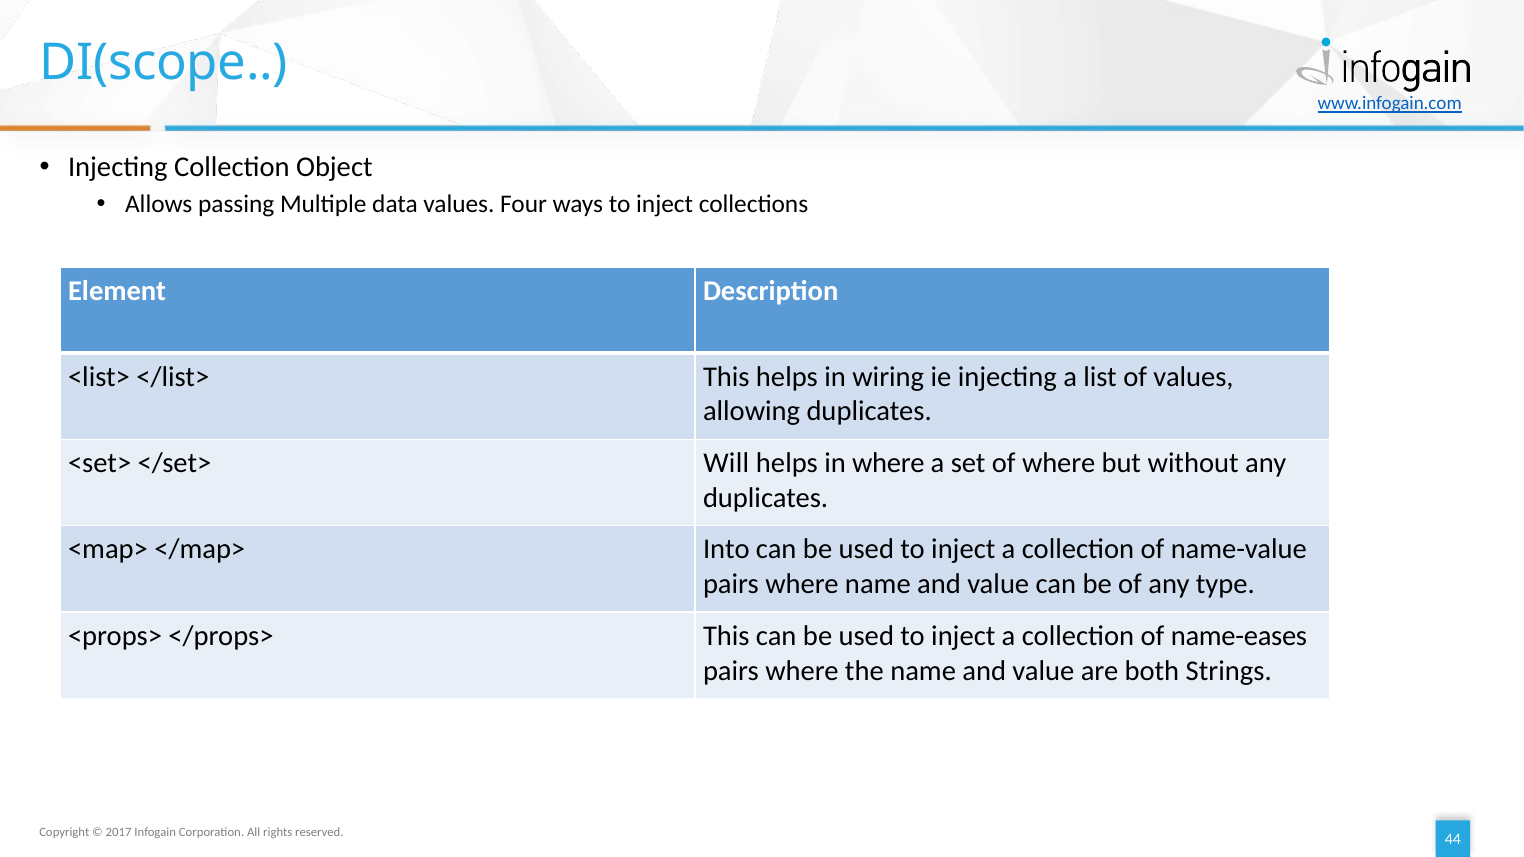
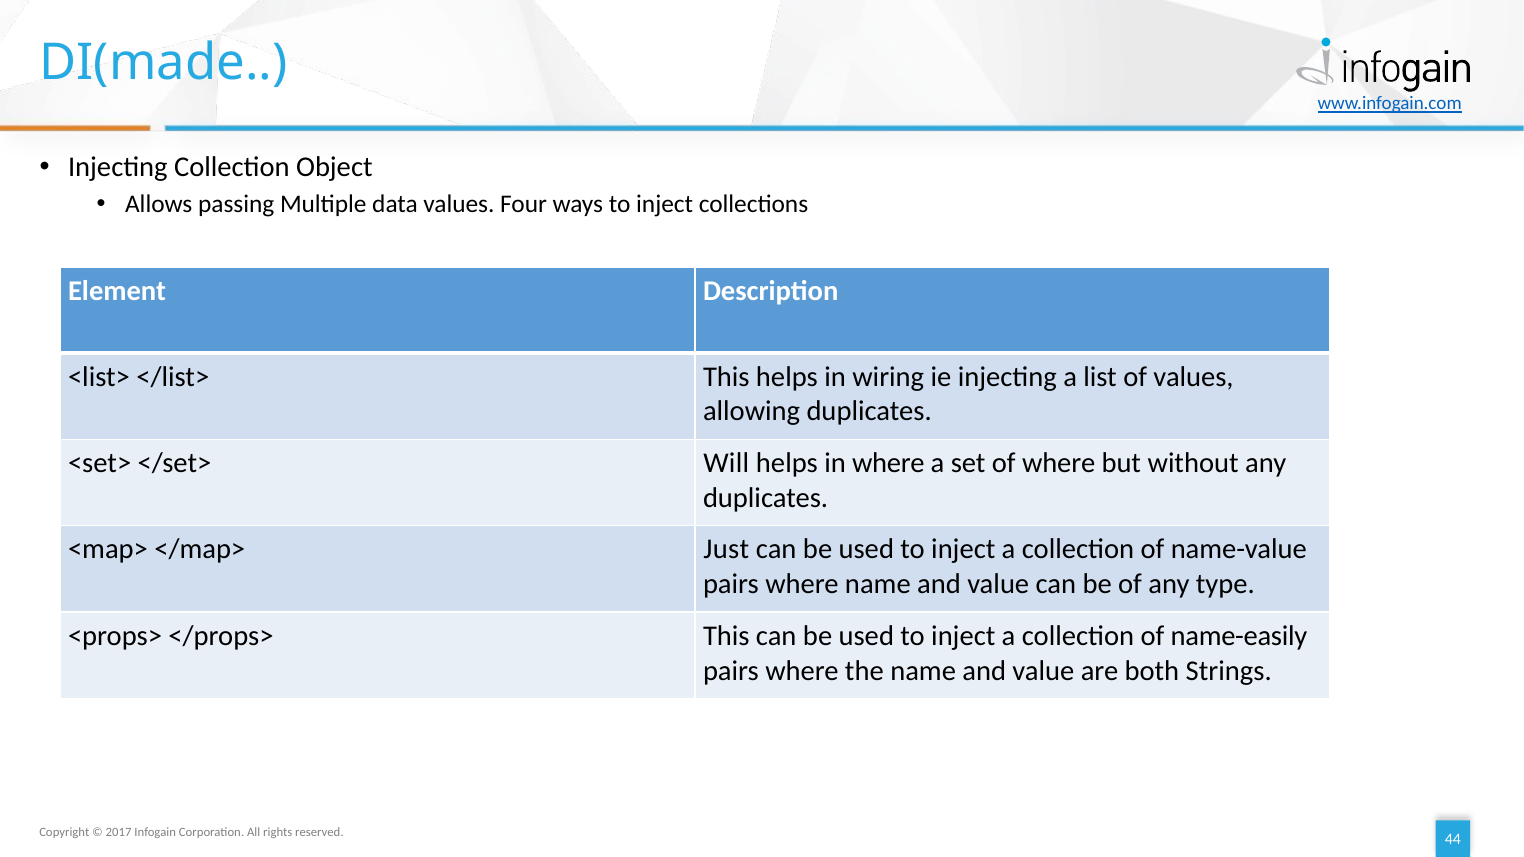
DI(scope: DI(scope -> DI(made (164, 62)
Into: Into -> Just (726, 550)
name-eases: name-eases -> name-easily (1239, 636)
